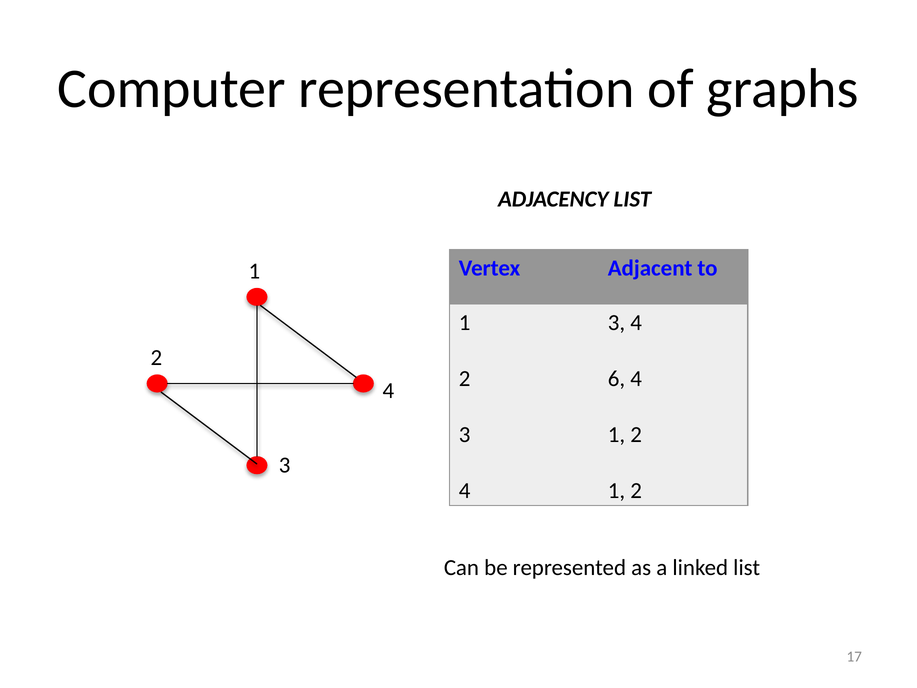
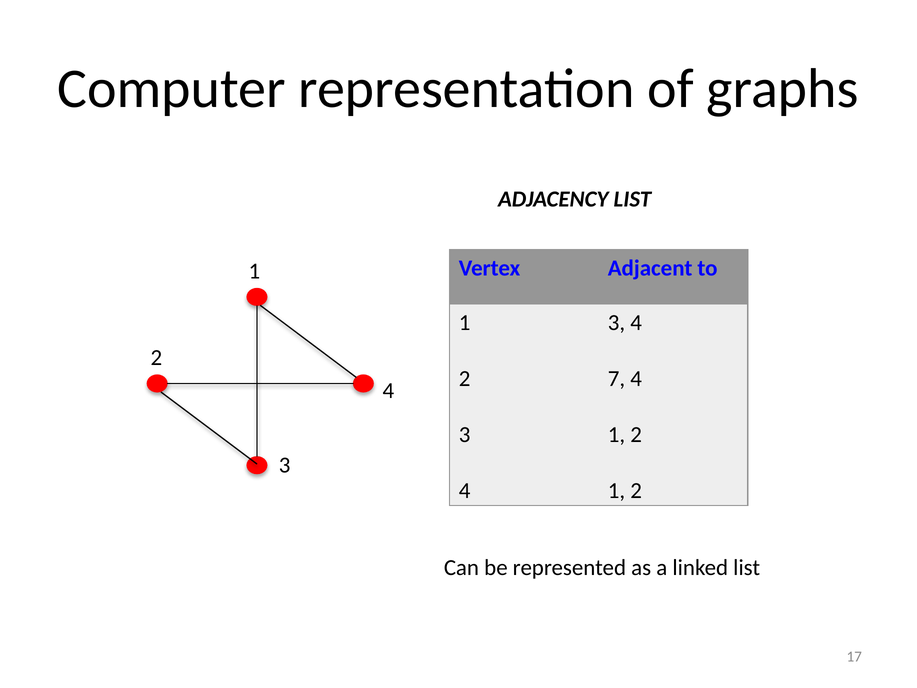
6: 6 -> 7 (617, 379)
